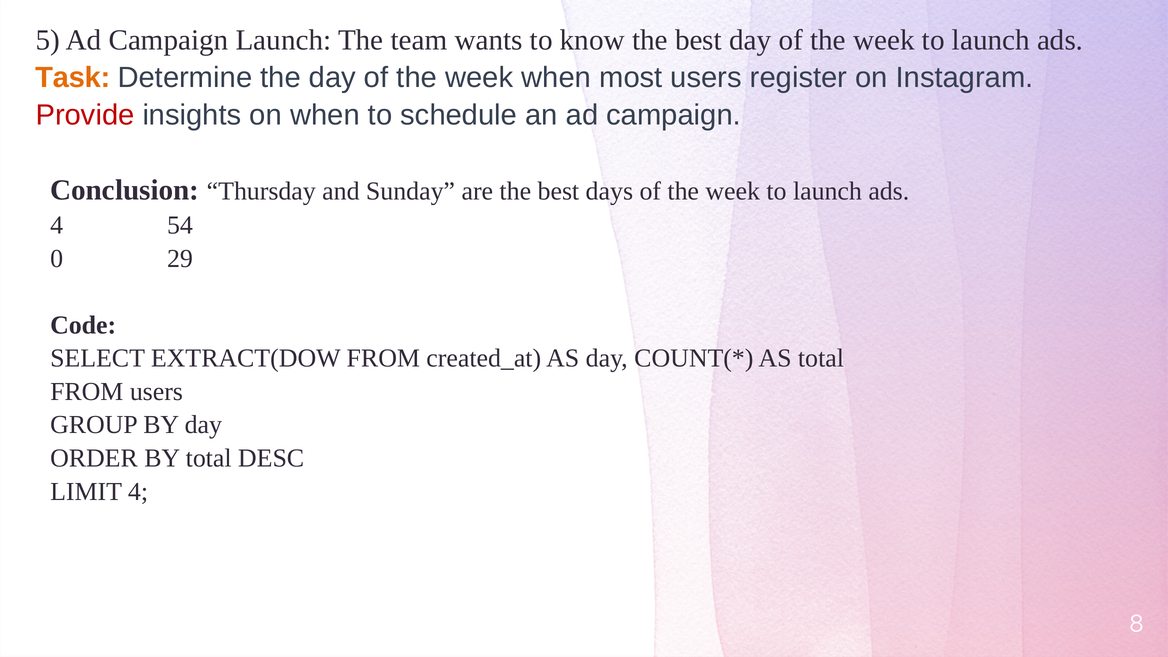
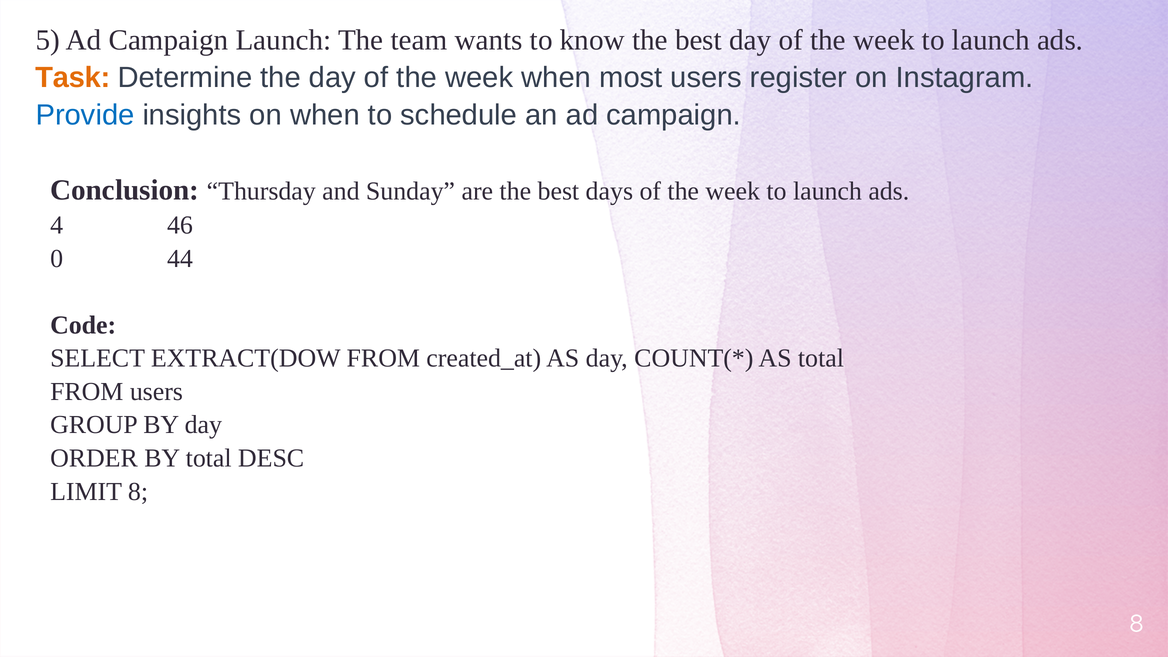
Provide colour: red -> blue (85, 115)
54: 54 -> 46 (180, 225)
29: 29 -> 44 (180, 258)
LIMIT 4: 4 -> 8 (138, 492)
